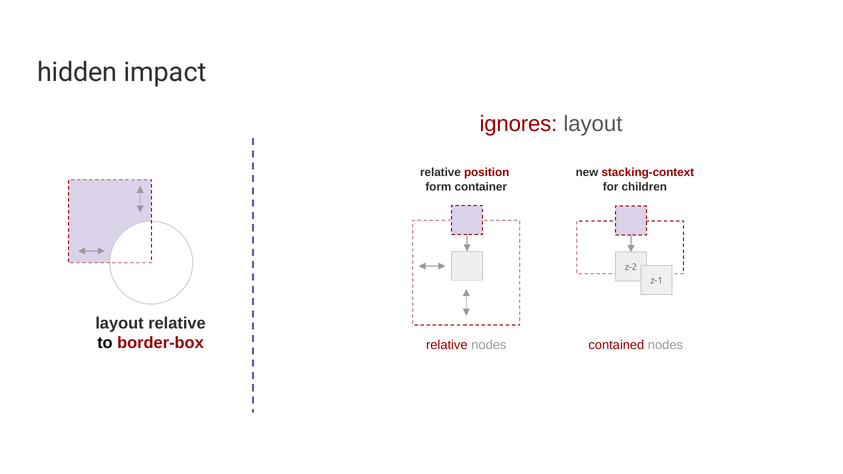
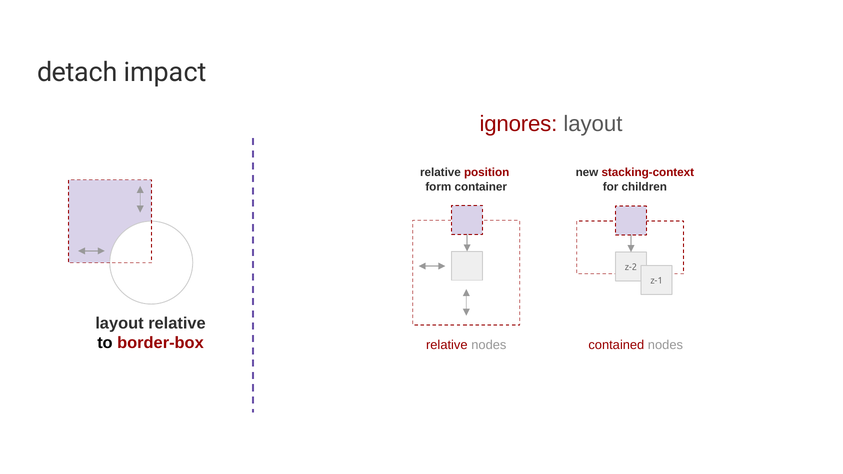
hidden: hidden -> detach (77, 72)
